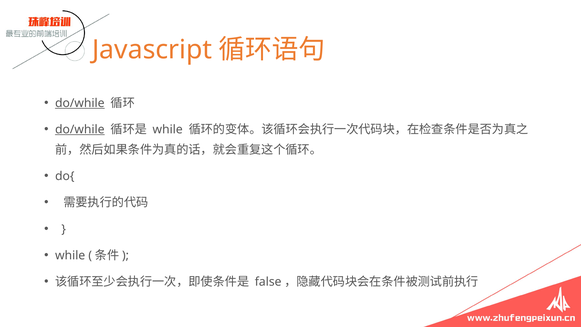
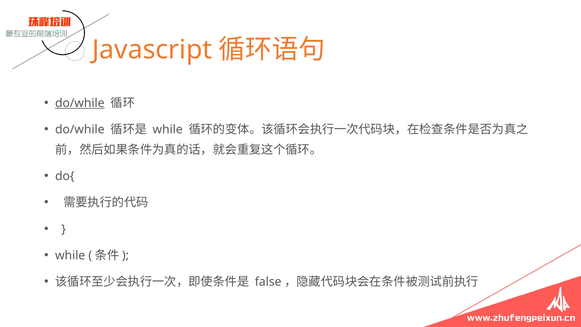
do/while underline: present -> none (80, 129)
